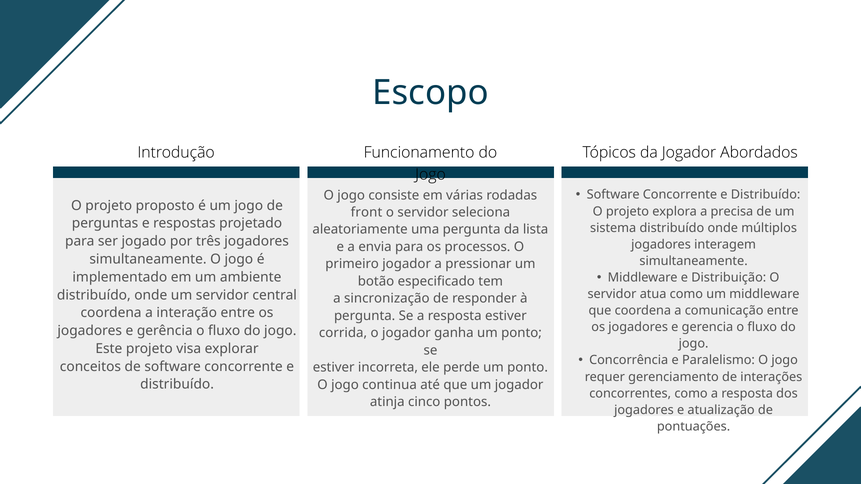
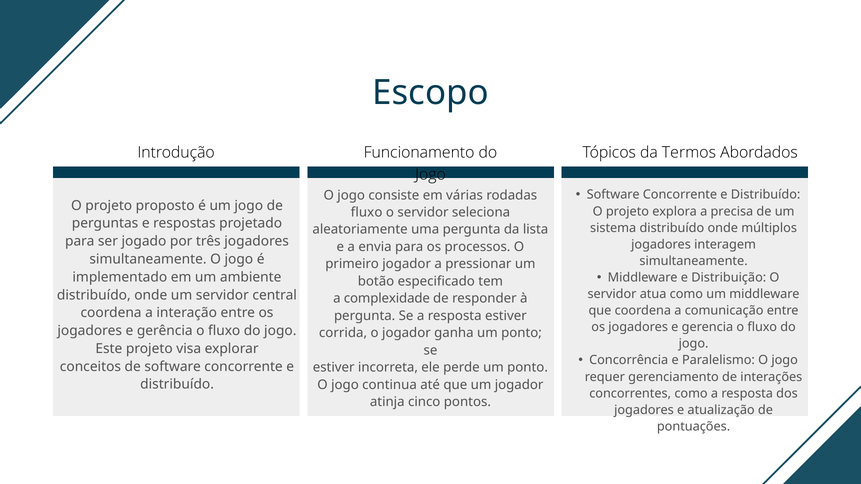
da Jogador: Jogador -> Termos (689, 153)
front: front -> fluxo (367, 213)
sincronização: sincronização -> complexidade (387, 299)
